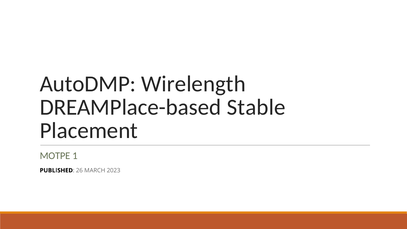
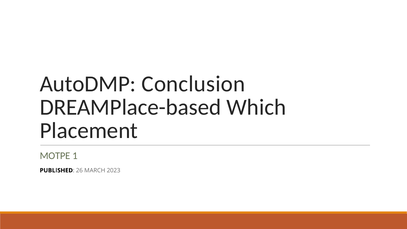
Wirelength: Wirelength -> Conclusion (193, 84)
Stable: Stable -> Which (256, 107)
